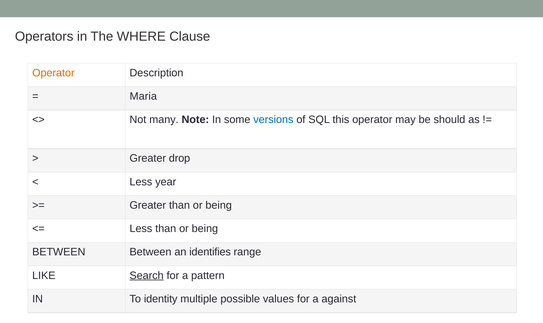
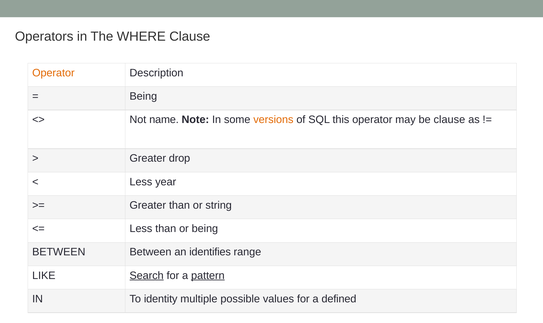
Maria: Maria -> Being (143, 96)
many: many -> name (164, 120)
versions colour: blue -> orange (273, 120)
be should: should -> clause (449, 120)
Greater than or being: being -> string (219, 205)
pattern underline: none -> present (208, 276)
against: against -> defined (339, 299)
